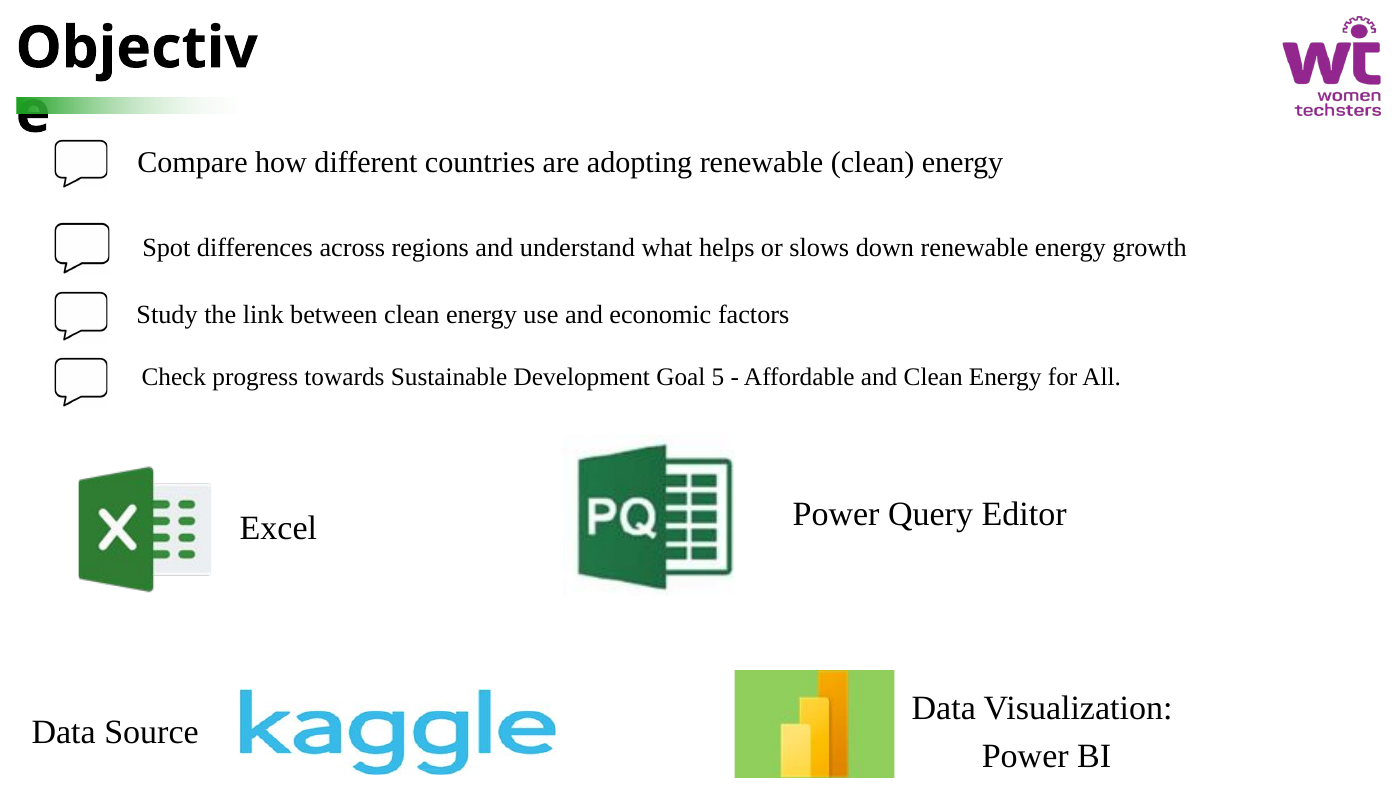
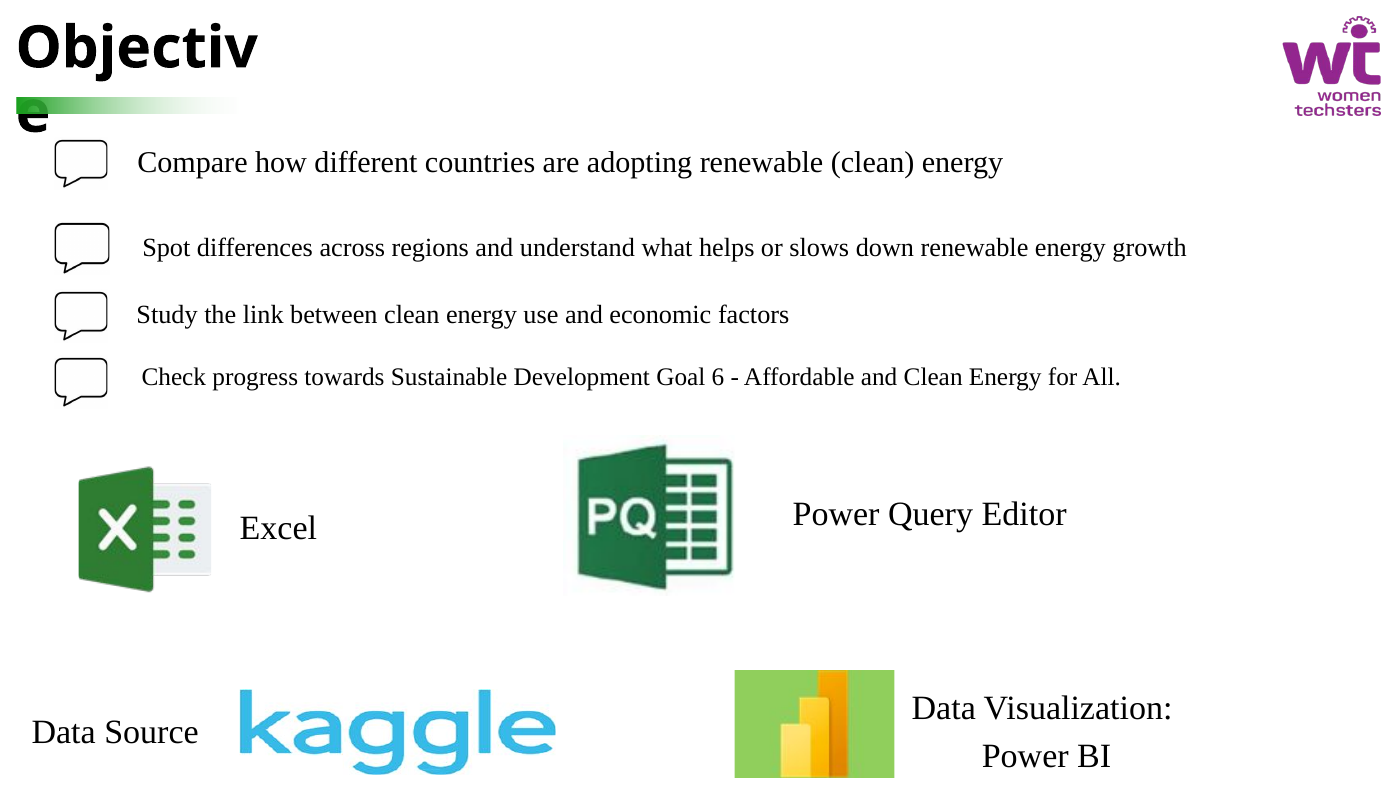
5: 5 -> 6 (718, 378)
